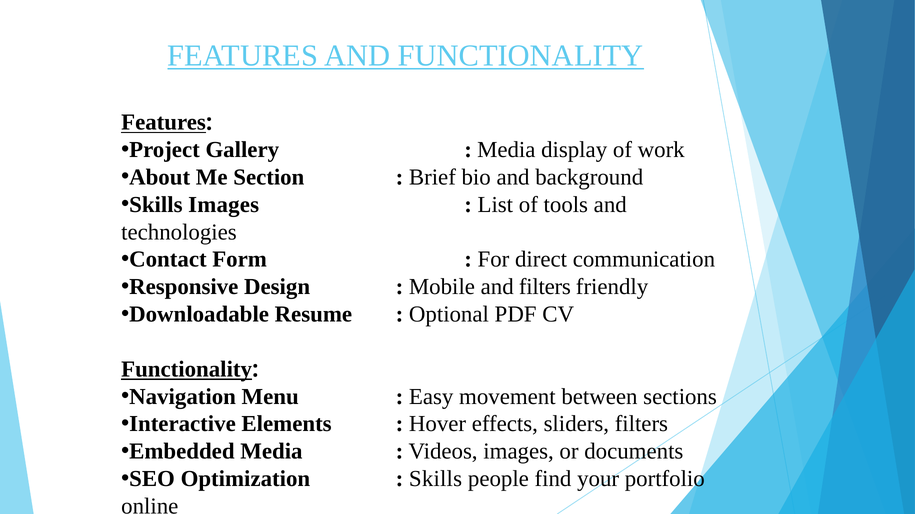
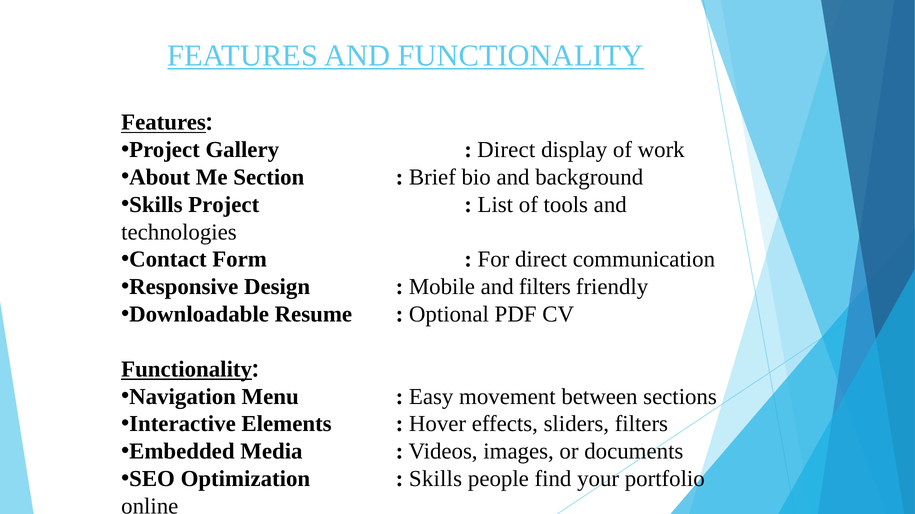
Media: Media -> Direct (506, 150)
Skills Images: Images -> Project (224, 205)
